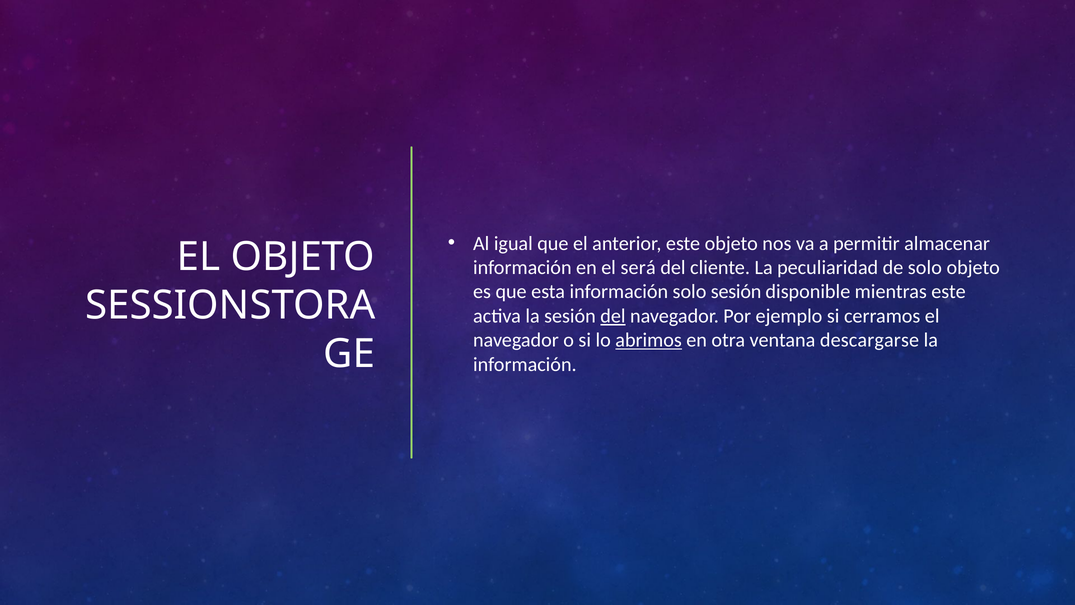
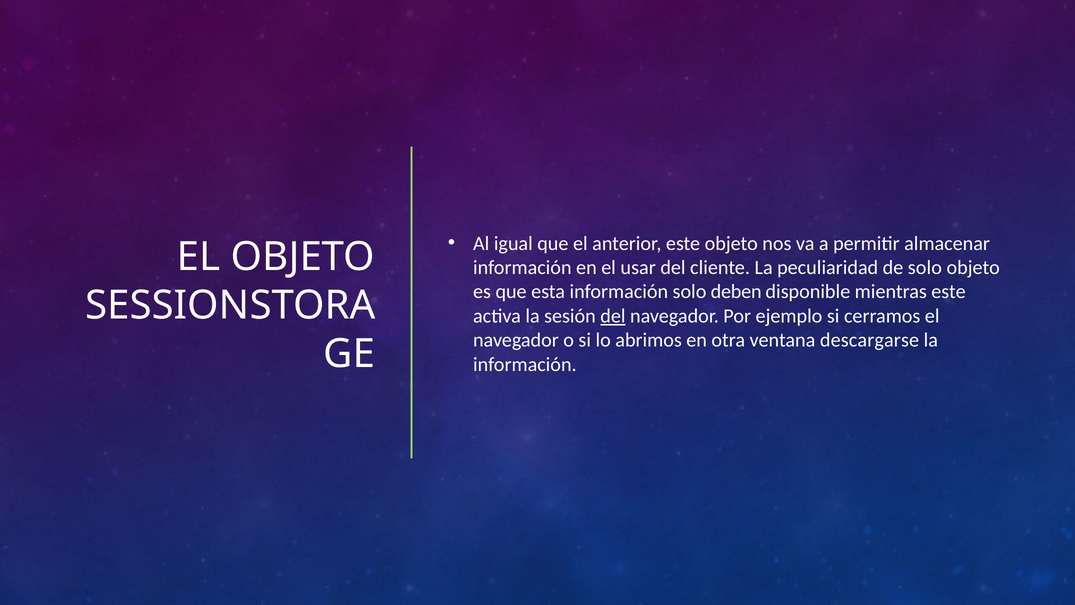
será: será -> usar (638, 267)
solo sesión: sesión -> deben (736, 292)
abrimos underline: present -> none (649, 340)
